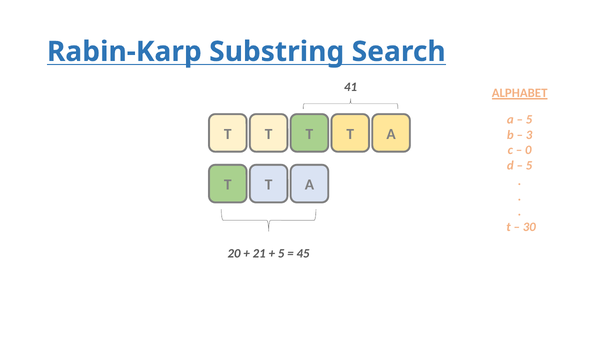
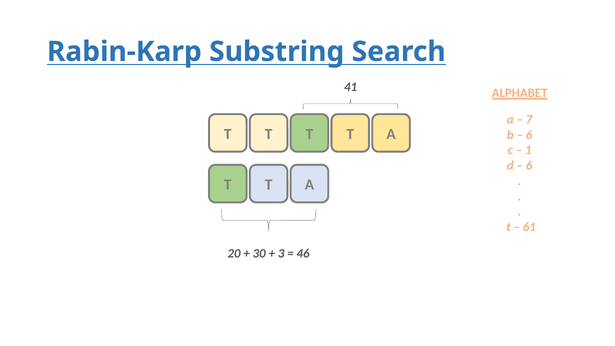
5: 5 -> 7 (529, 119)
3: 3 -> 6 (529, 135)
0: 0 -> 1 (528, 150)
5: 5 -> 6 (529, 166)
30: 30 -> 61 (529, 227)
21: 21 -> 30 (259, 253)
5: 5 -> 3 (281, 253)
45: 45 -> 46 (303, 253)
